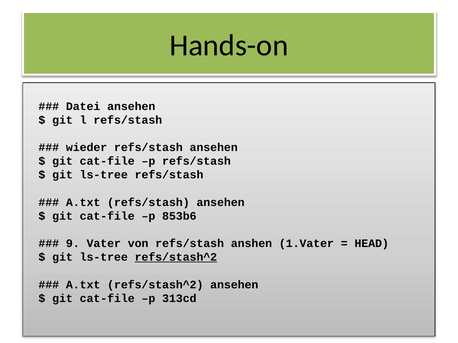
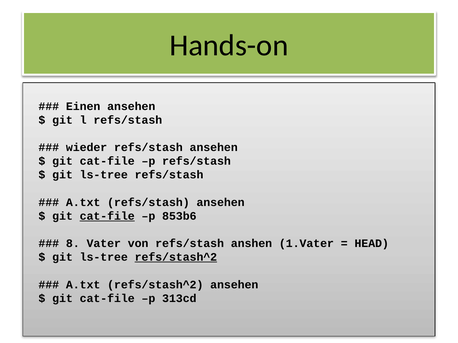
Datei: Datei -> Einen (83, 106)
cat-file underline: none -> present (107, 216)
9: 9 -> 8 (73, 244)
